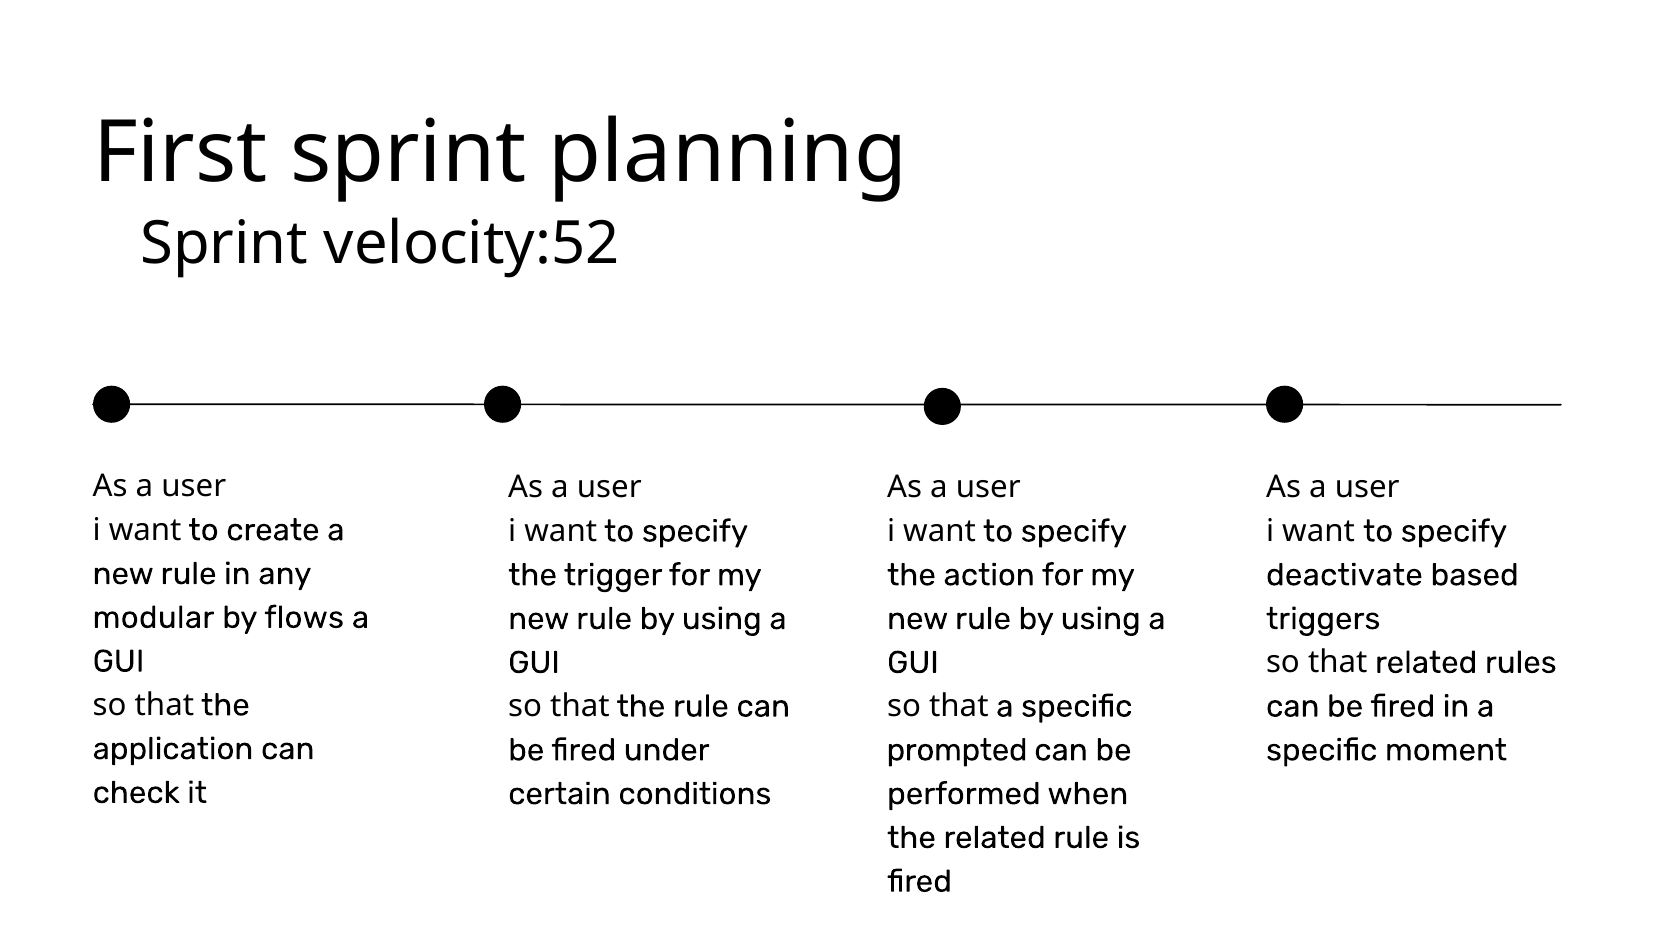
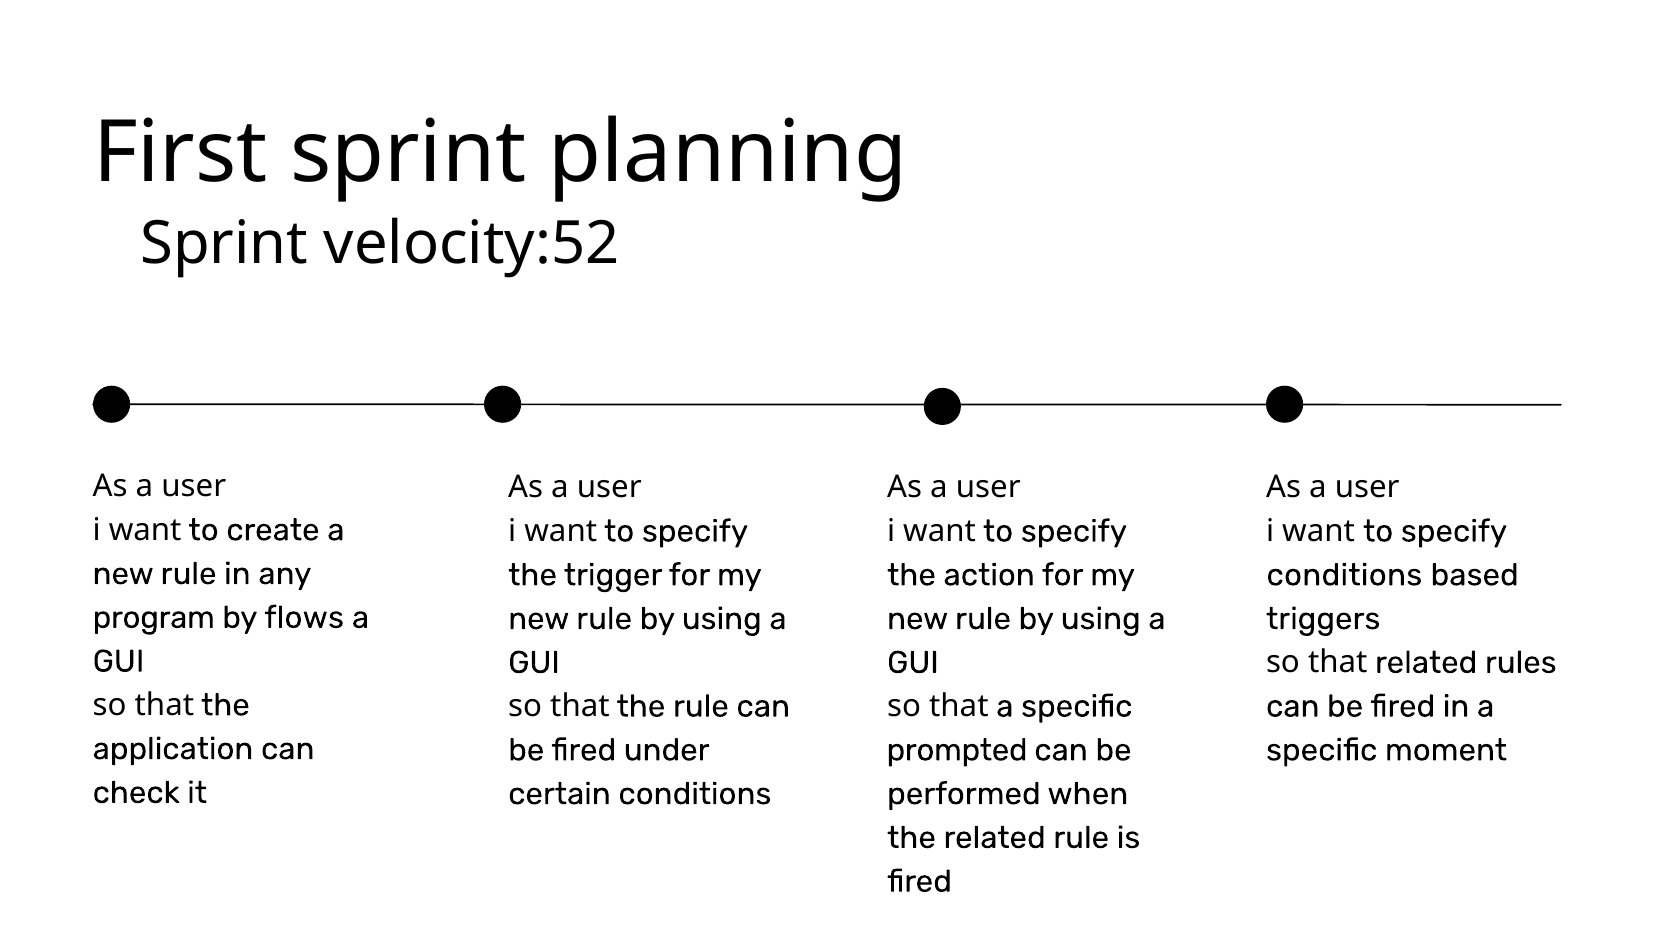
deactivate: deactivate -> conditions (1344, 575)
modular: modular -> program (154, 618)
